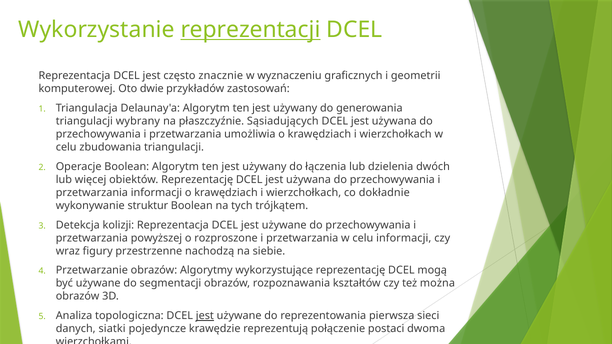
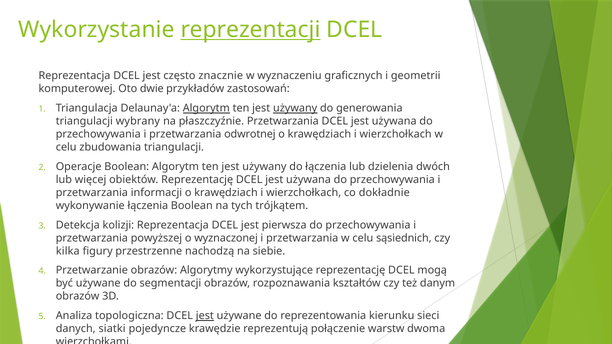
Algorytm underline: none -> present (206, 108)
używany underline: none -> present (295, 108)
płaszczyźnie Sąsiadujących: Sąsiadujących -> Przetwarzania (283, 121)
umożliwia: umożliwia -> odwrotnej (250, 134)
wykonywanie struktur: struktur -> łączenia (148, 206)
Reprezentacja DCEL jest używane: używane -> pierwsza (284, 225)
rozproszone: rozproszone -> wyznaczonej (226, 238)
celu informacji: informacji -> sąsiednich (404, 238)
wraz: wraz -> kilka (68, 251)
można: można -> danym (438, 284)
pierwsza: pierwsza -> kierunku (392, 316)
postaci: postaci -> warstw (386, 329)
